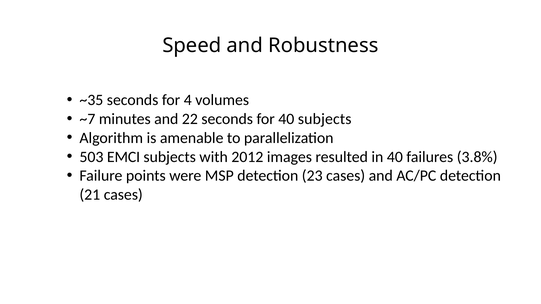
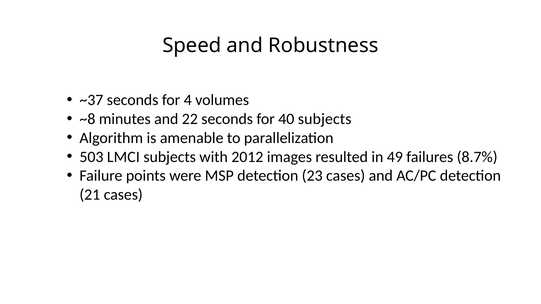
~35: ~35 -> ~37 (91, 100)
~7: ~7 -> ~8 (87, 119)
EMCI: EMCI -> LMCI (123, 157)
in 40: 40 -> 49 (395, 157)
3.8%: 3.8% -> 8.7% (477, 157)
